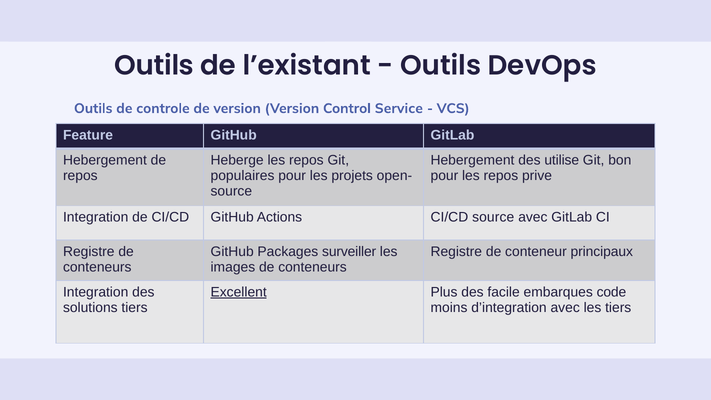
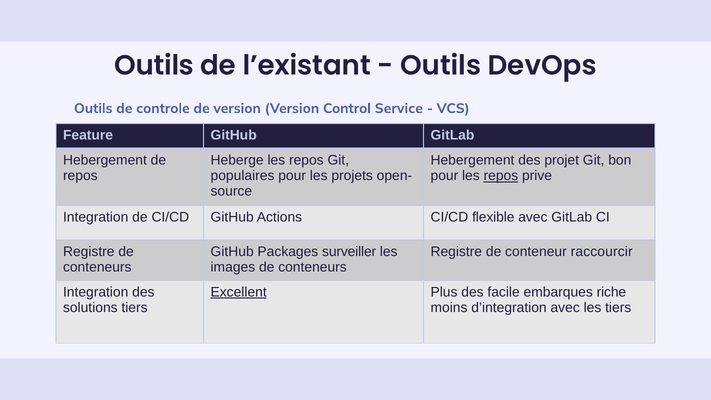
utilise: utilise -> projet (562, 160)
repos underline: none -> present (501, 176)
CI/CD source: source -> flexible (493, 217)
principaux: principaux -> raccourcir (602, 252)
code: code -> riche (611, 292)
